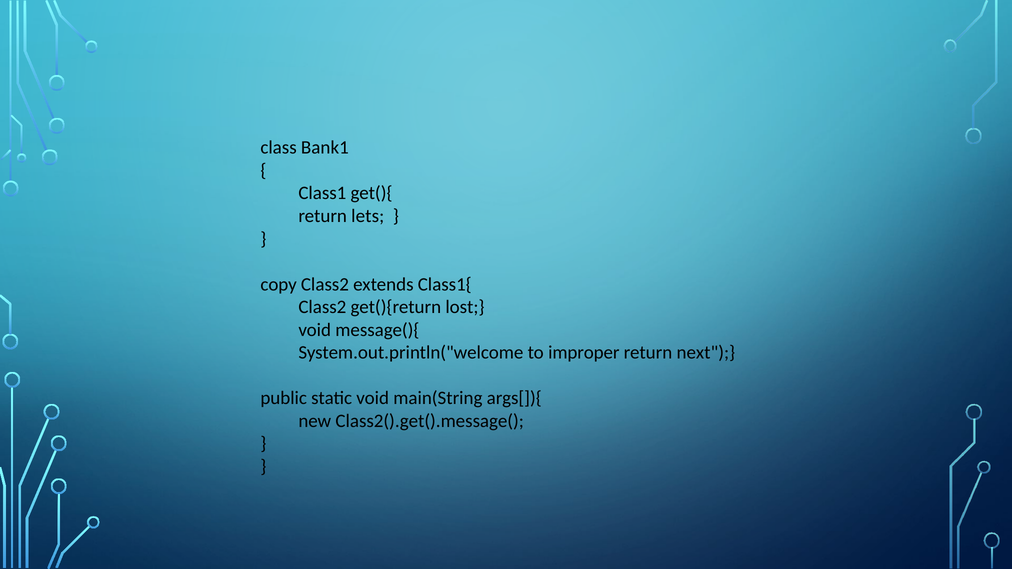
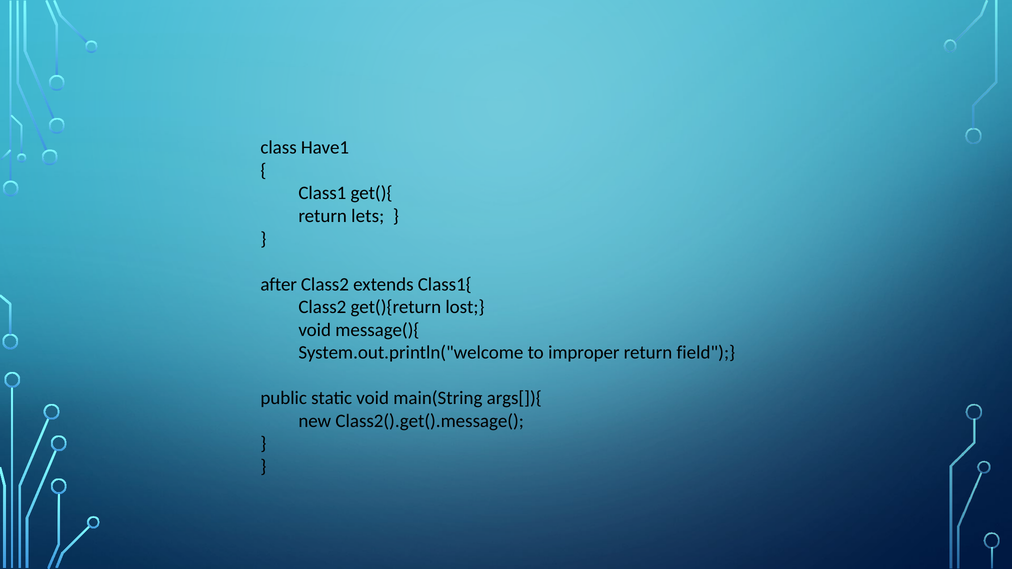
Bank1: Bank1 -> Have1 (325, 148)
copy: copy -> after (279, 284)
next: next -> field (706, 353)
